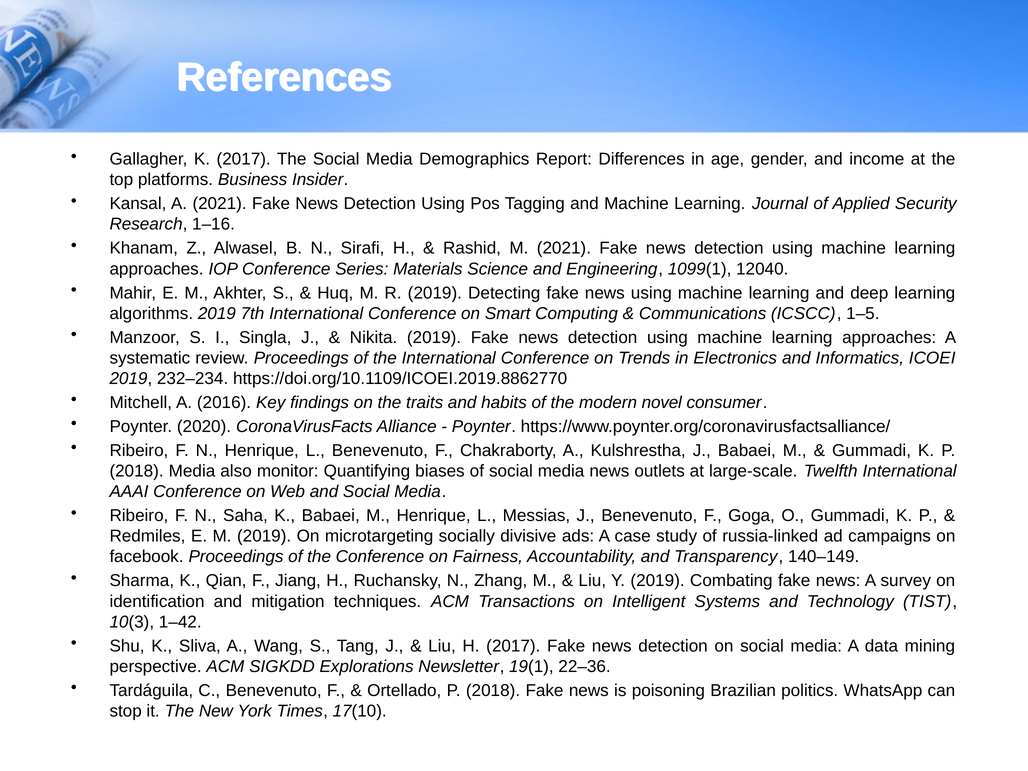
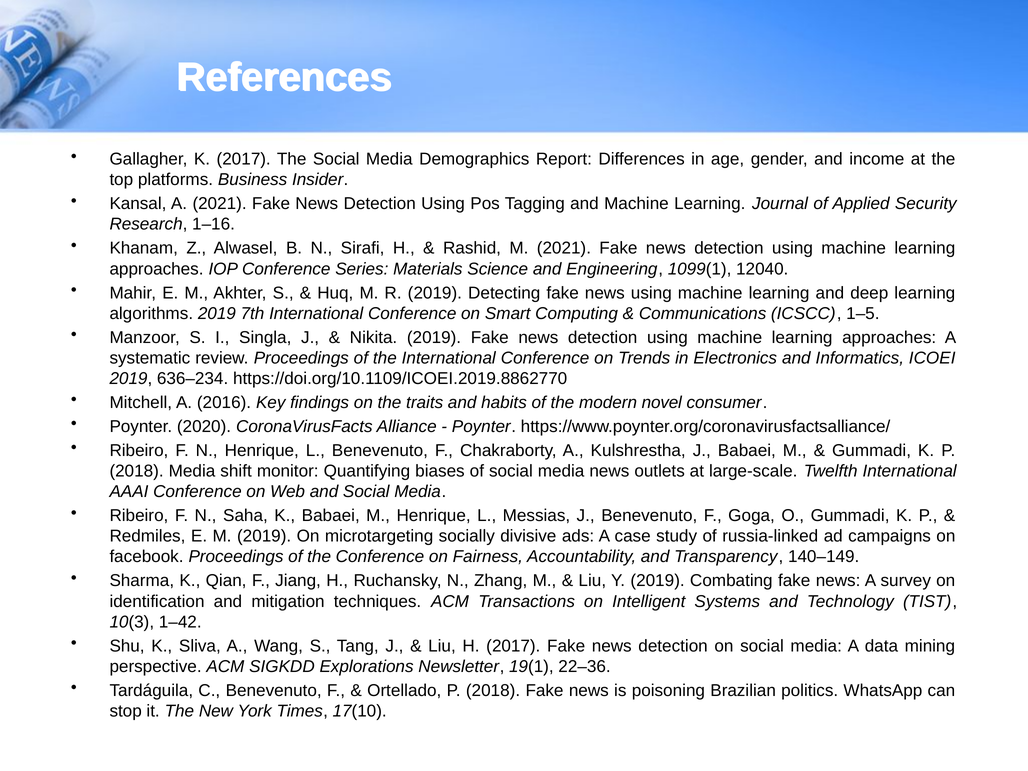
232–234: 232–234 -> 636–234 (193, 379)
also: also -> shift (236, 471)
